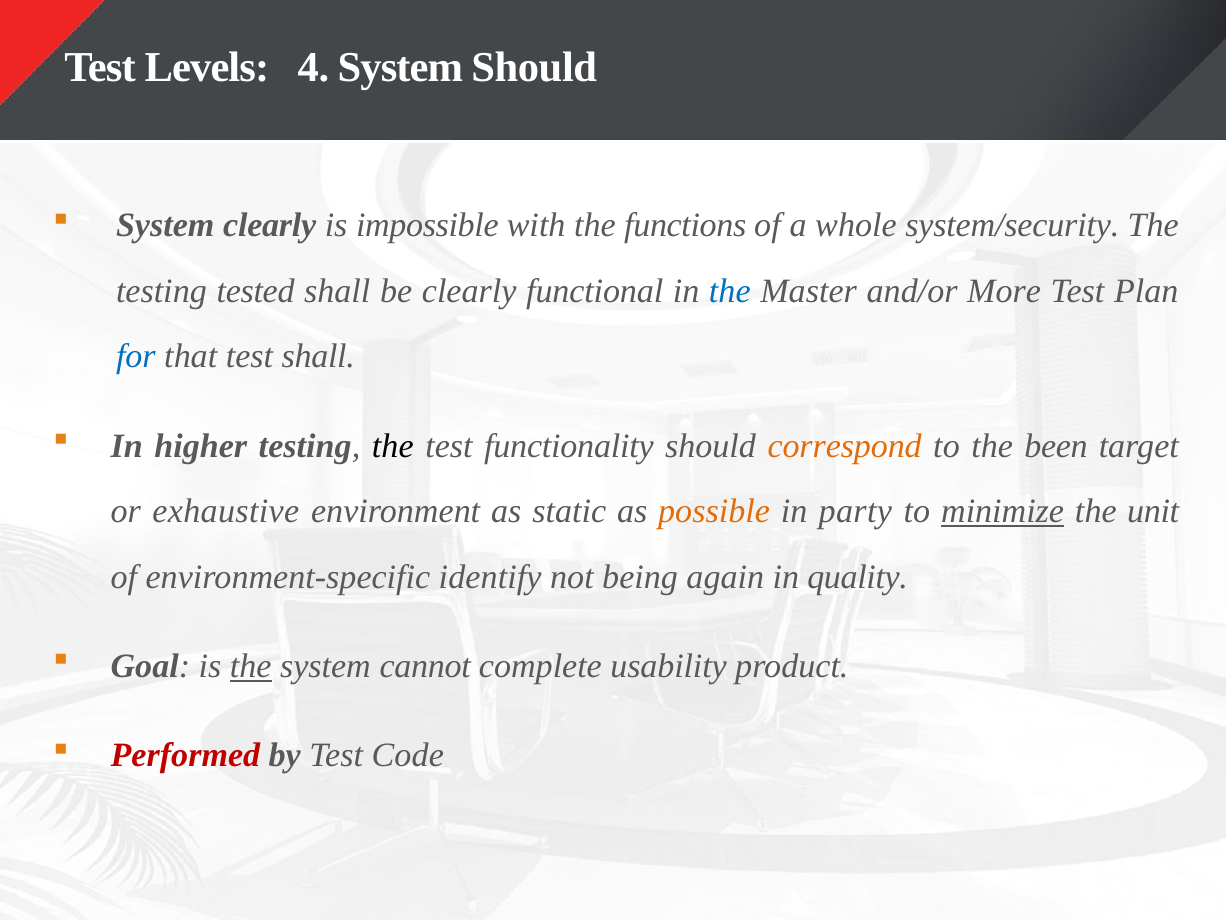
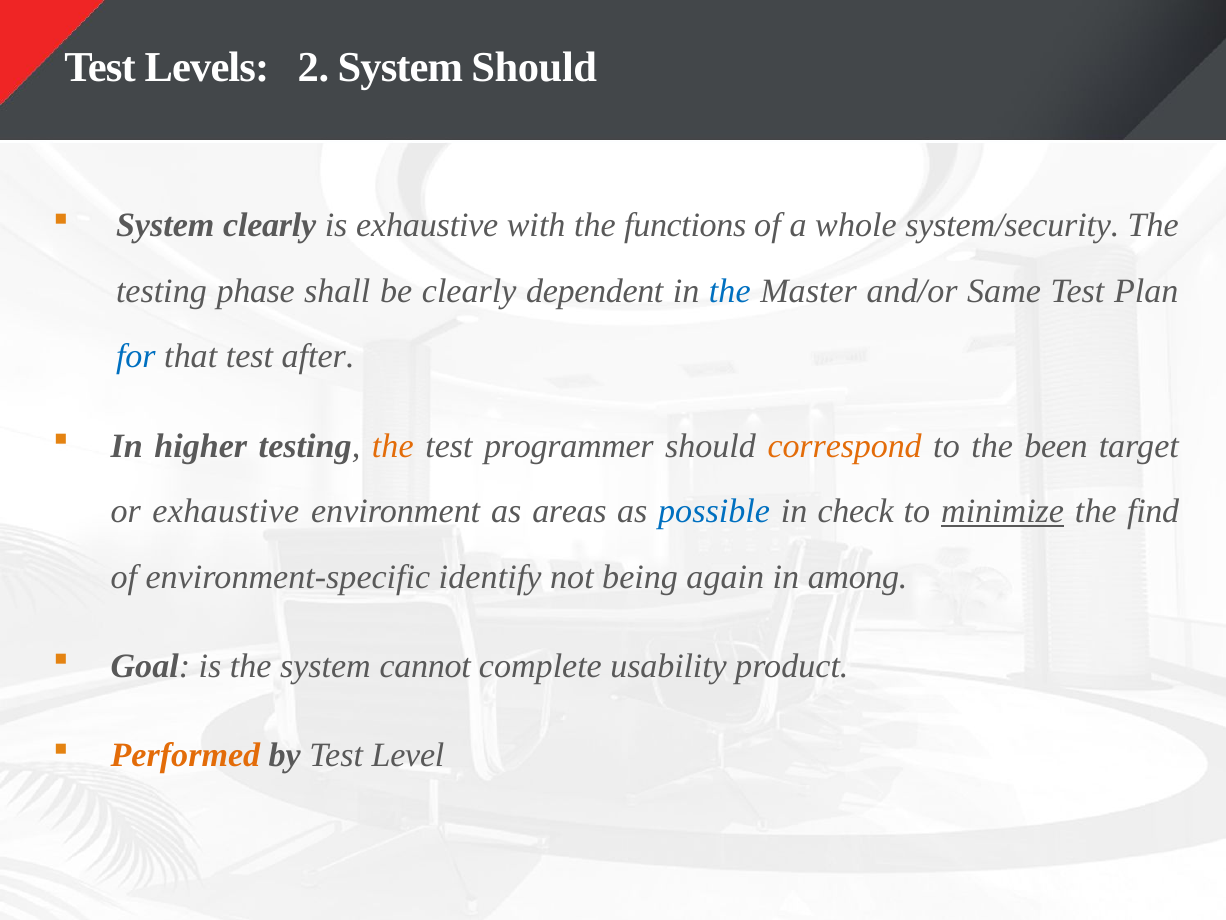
4: 4 -> 2 (313, 67)
is impossible: impossible -> exhaustive (427, 226)
tested: tested -> phase (256, 291)
functional: functional -> dependent (595, 291)
More: More -> Same (1004, 291)
test shall: shall -> after (318, 356)
the colour: black -> orange (393, 446)
functionality: functionality -> programmer (569, 446)
static: static -> areas (569, 511)
possible colour: orange -> blue (714, 511)
party: party -> check (856, 511)
unit: unit -> find (1153, 511)
quality: quality -> among (858, 576)
the underline: present -> none (251, 666)
Performed colour: red -> orange (185, 755)
Code: Code -> Level (408, 755)
